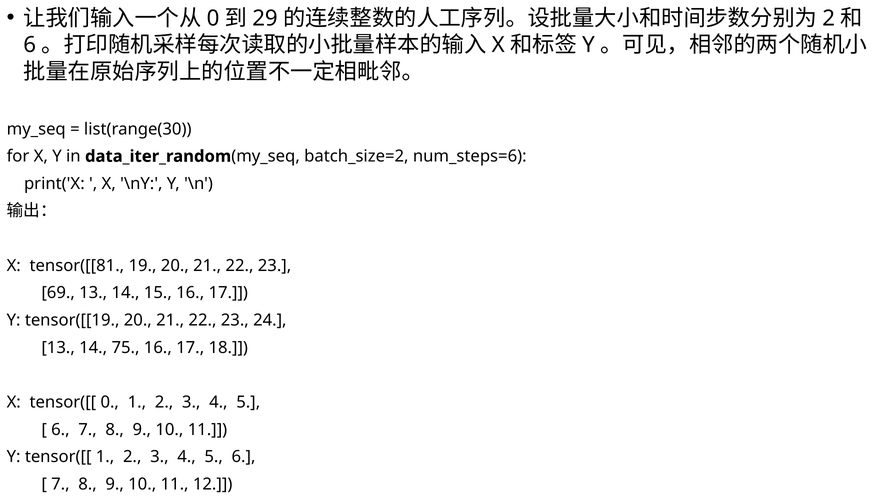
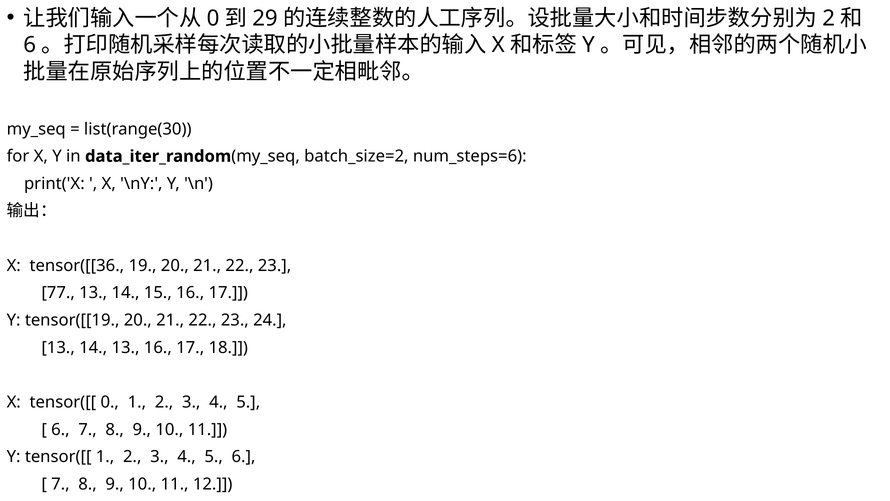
tensor([[81: tensor([[81 -> tensor([[36 (77, 265)
69: 69 -> 77 (58, 293)
14 75: 75 -> 13 (126, 347)
